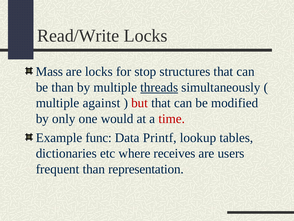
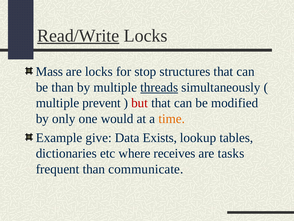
Read/Write underline: none -> present (78, 36)
against: against -> prevent (102, 103)
time colour: red -> orange (172, 118)
func: func -> give (99, 137)
Printf: Printf -> Exists (160, 137)
users: users -> tasks (231, 153)
representation: representation -> communicate (146, 169)
